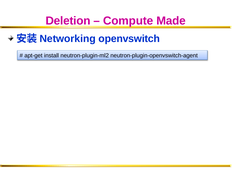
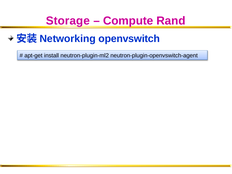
Deletion: Deletion -> Storage (68, 21)
Made: Made -> Rand (171, 21)
